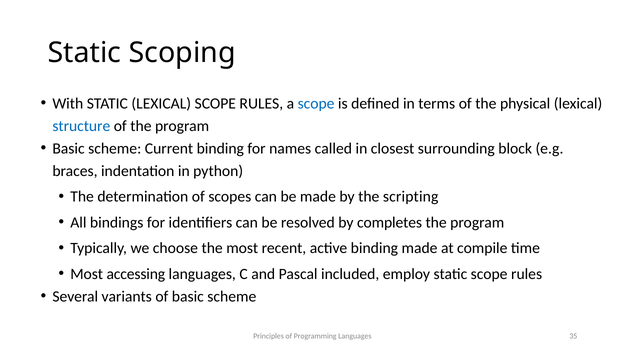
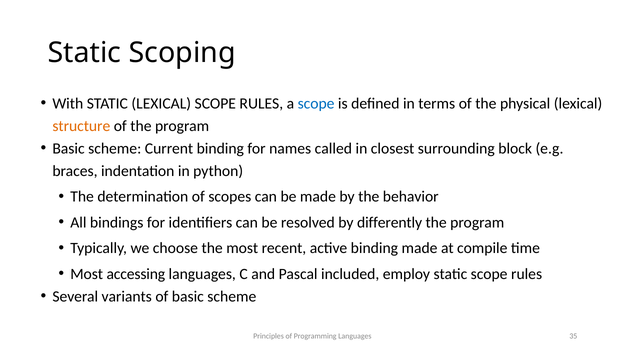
structure colour: blue -> orange (81, 126)
scripting: scripting -> behavior (411, 196)
completes: completes -> differently (390, 222)
